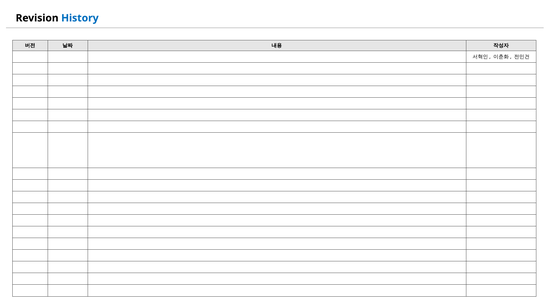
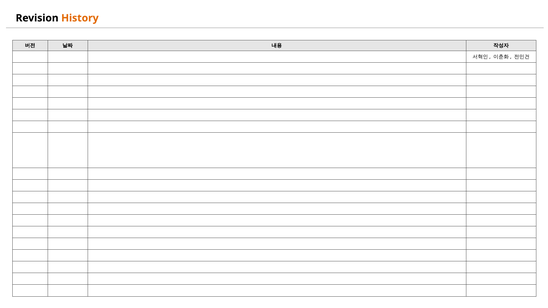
History colour: blue -> orange (80, 18)
